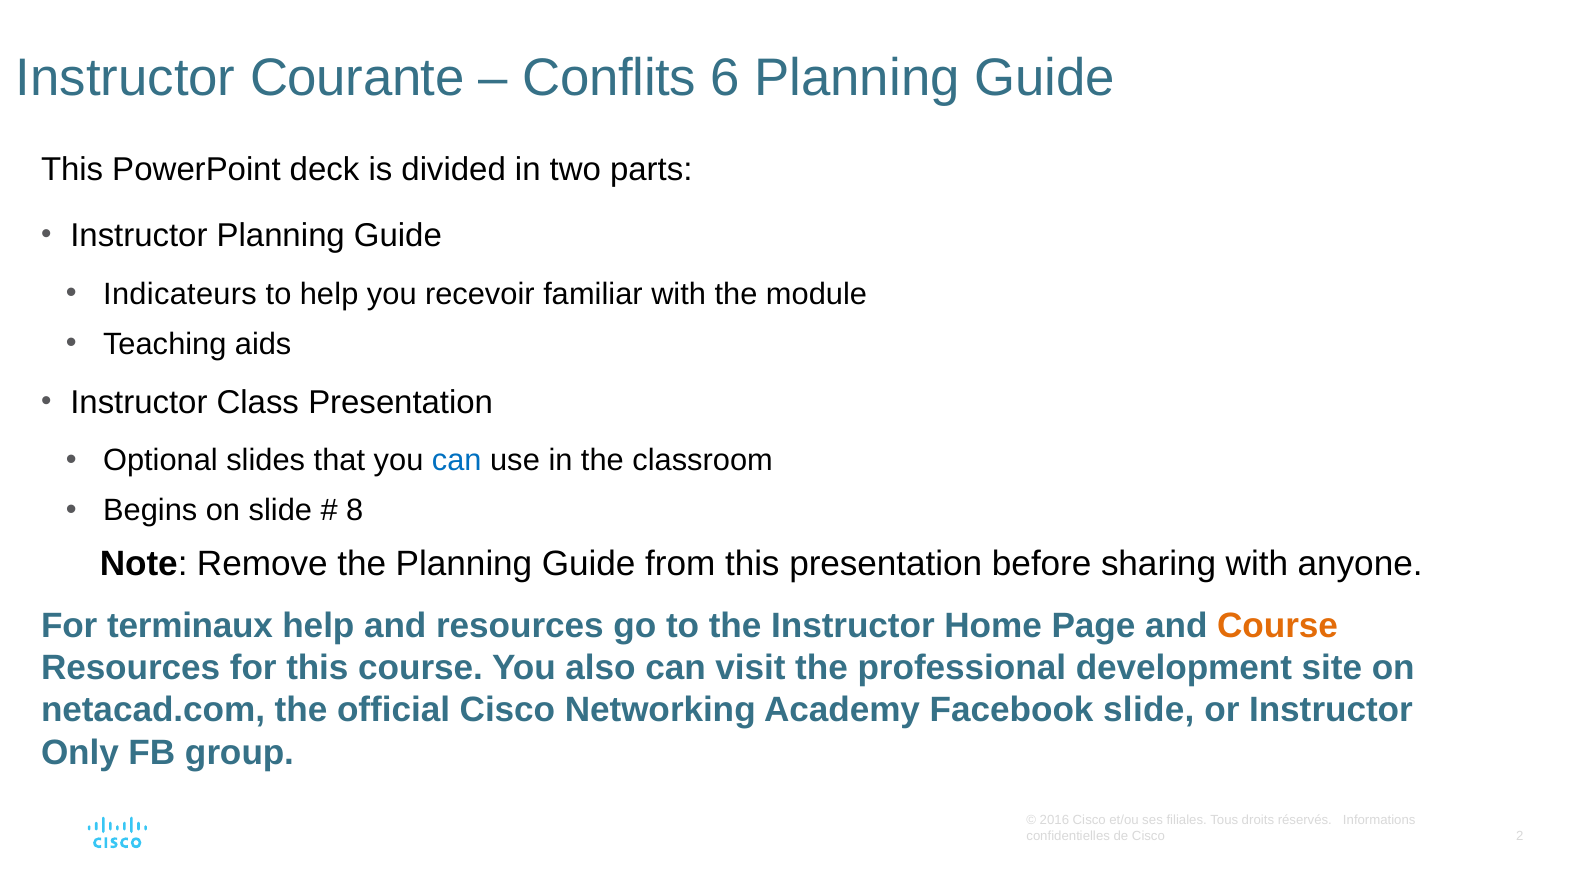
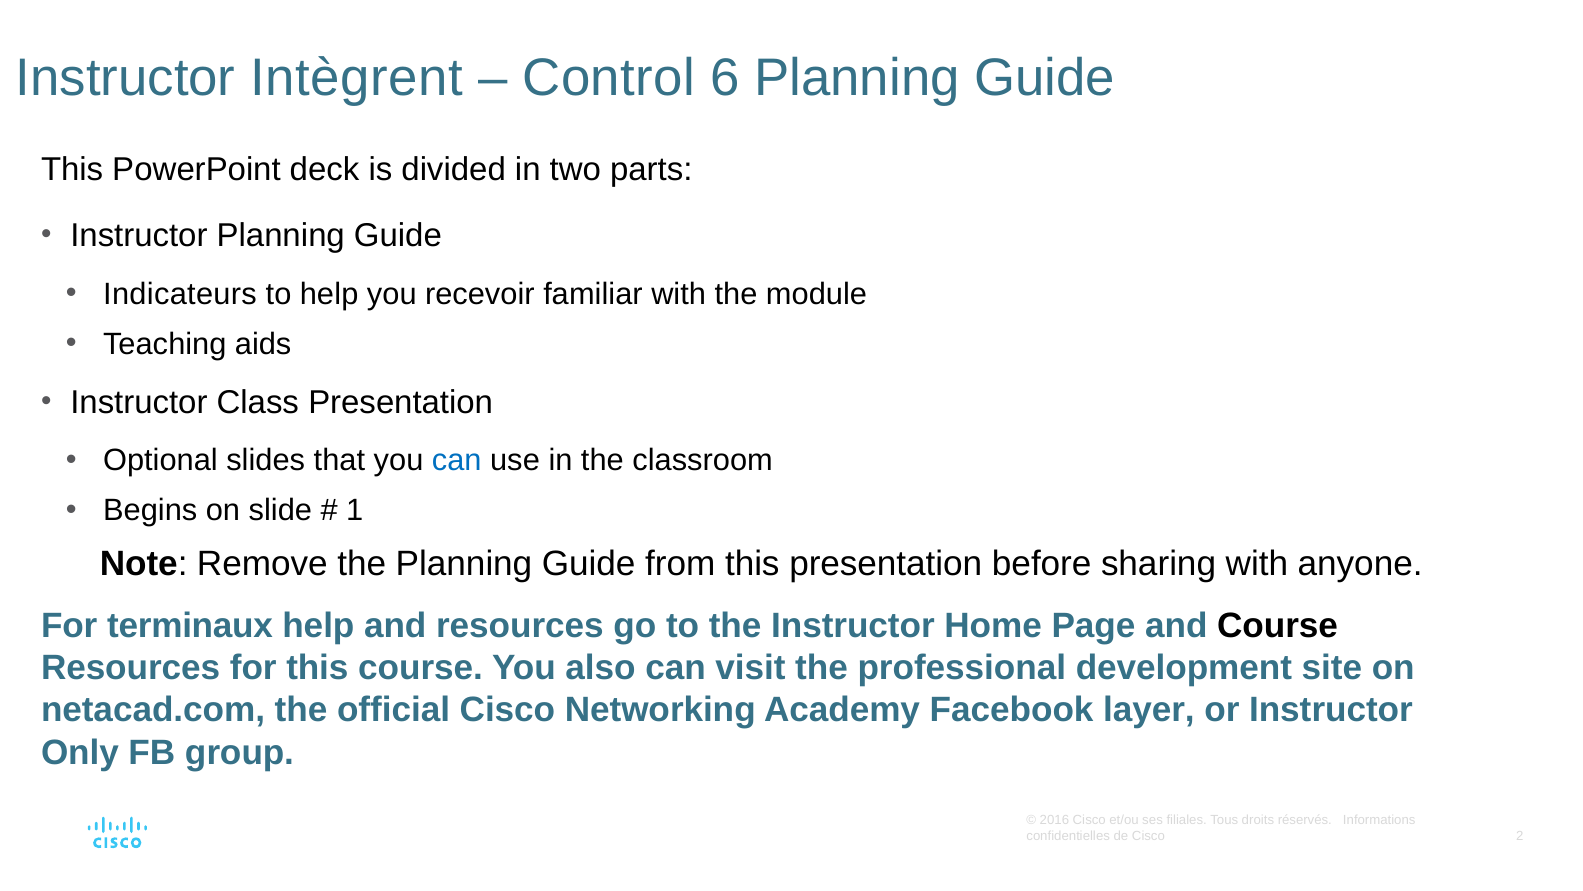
Courante: Courante -> Intègrent (357, 78)
Conflits: Conflits -> Control (609, 78)
8: 8 -> 1 (355, 510)
Course colour: orange -> black (1278, 625)
Facebook slide: slide -> layer (1149, 710)
